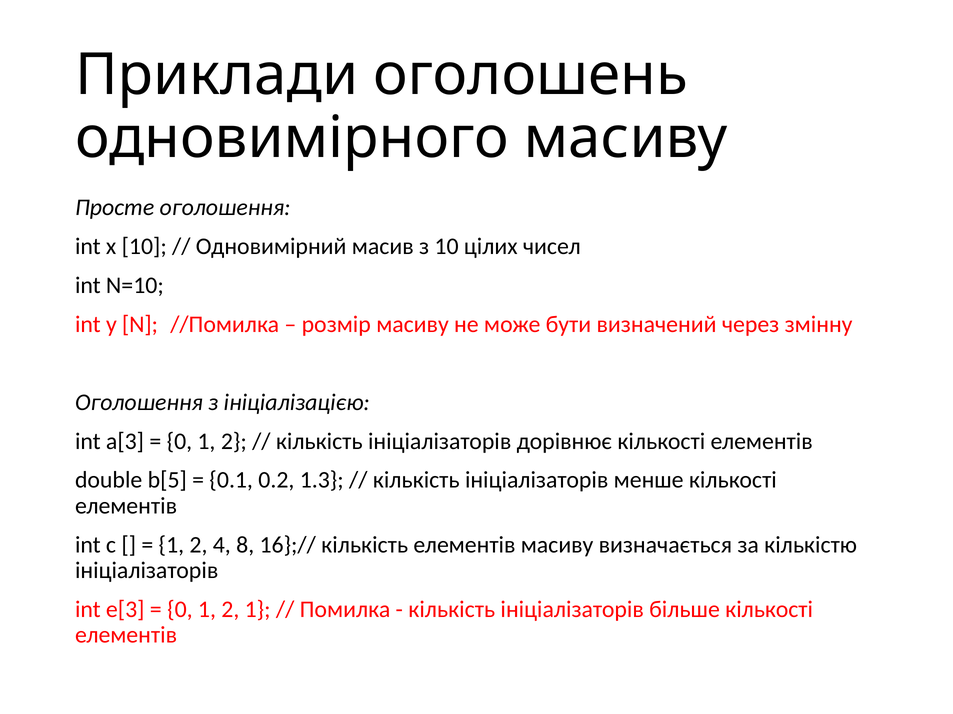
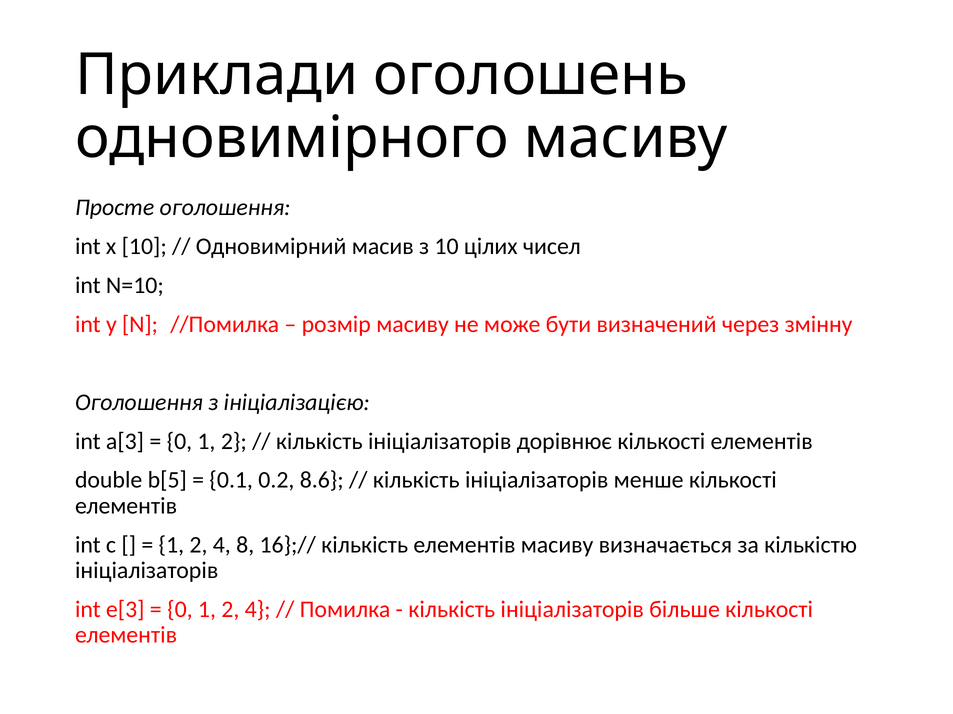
1.3: 1.3 -> 8.6 (322, 481)
0 1 2 1: 1 -> 4 (258, 610)
